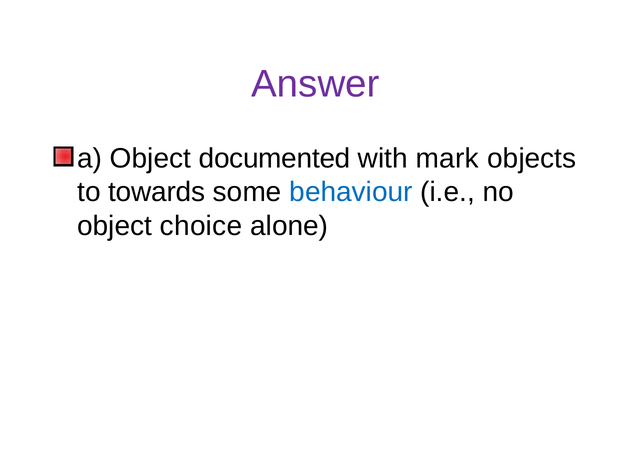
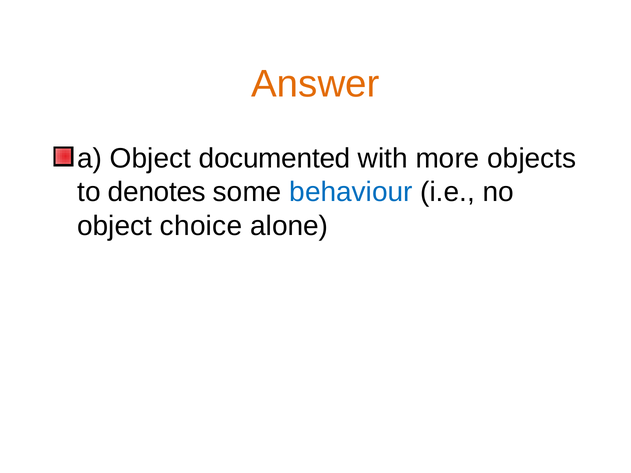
Answer colour: purple -> orange (315, 84)
mark: mark -> more (448, 159)
towards: towards -> denotes (157, 192)
